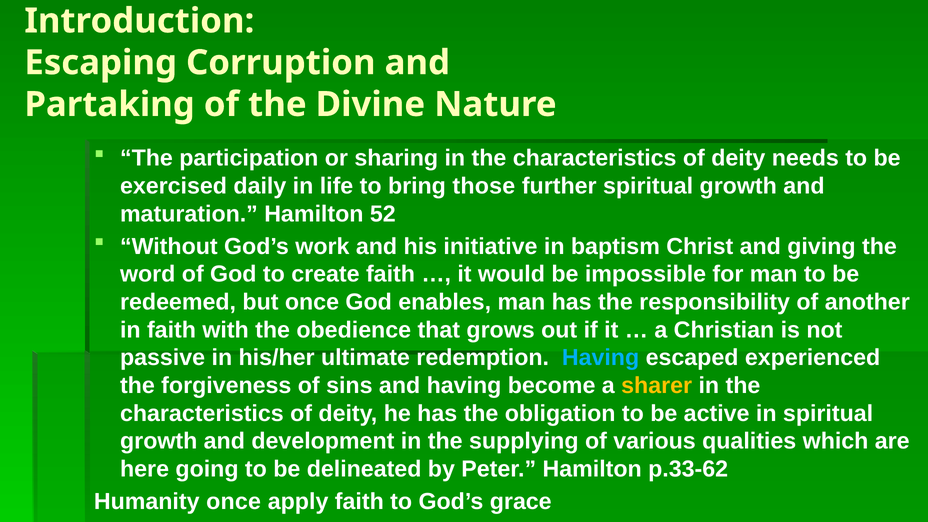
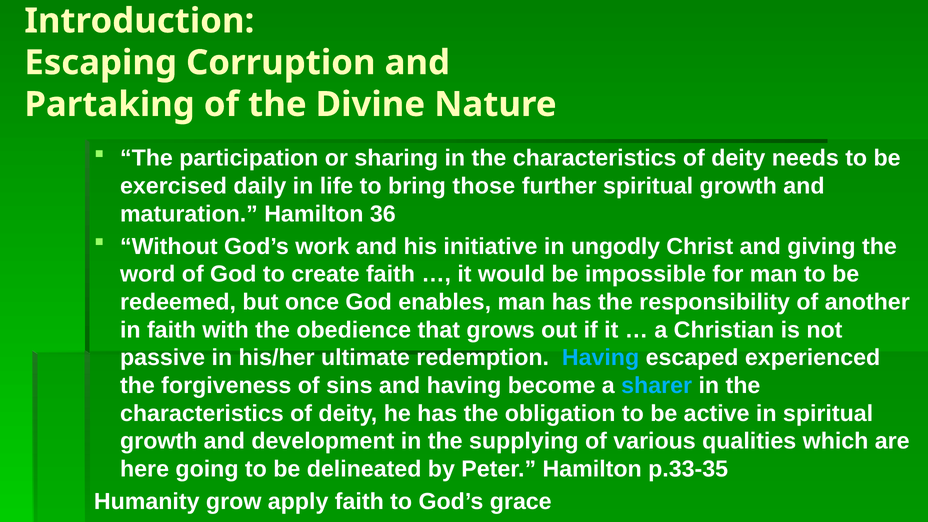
52: 52 -> 36 (383, 214)
baptism: baptism -> ungodly (616, 246)
sharer colour: yellow -> light blue (657, 386)
p.33-62: p.33-62 -> p.33-35 (688, 469)
Humanity once: once -> grow (234, 502)
